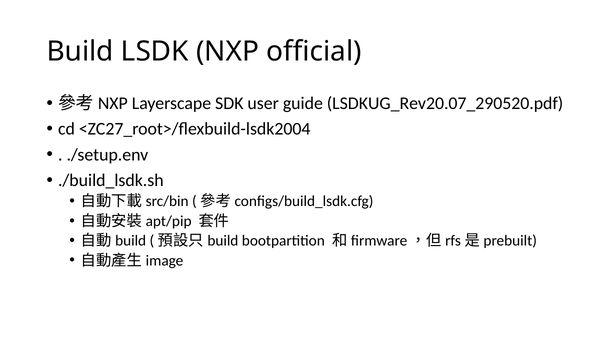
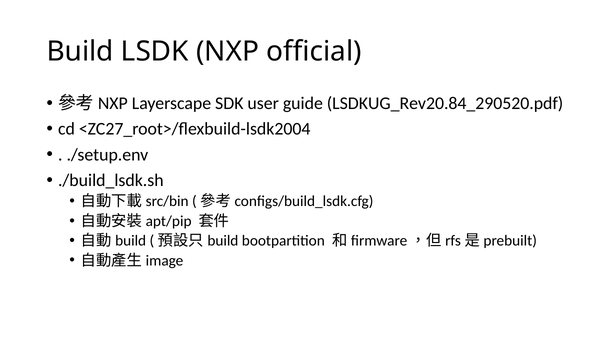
LSDKUG_Rev20.07_290520.pdf: LSDKUG_Rev20.07_290520.pdf -> LSDKUG_Rev20.84_290520.pdf (445, 103)
